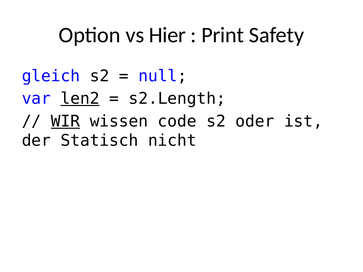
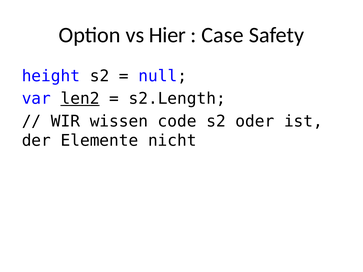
Print: Print -> Case (222, 35)
gleich: gleich -> height (51, 76)
WIR underline: present -> none (65, 121)
Statisch: Statisch -> Elemente (99, 141)
